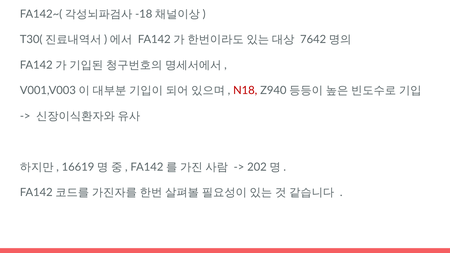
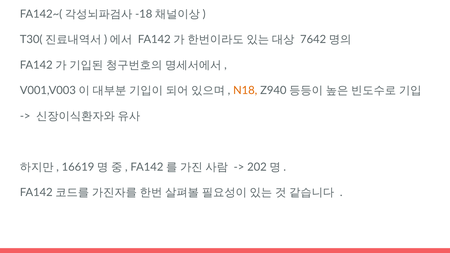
N18 colour: red -> orange (245, 91)
